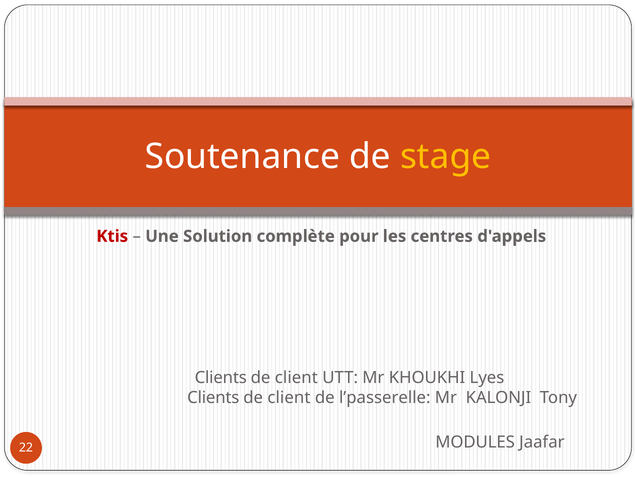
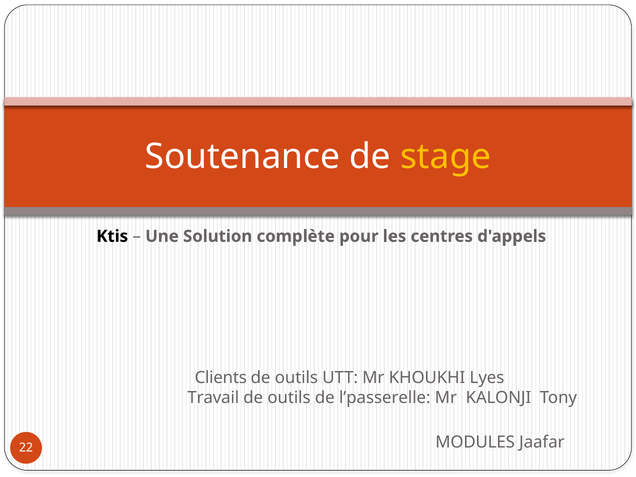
Ktis colour: red -> black (112, 236)
client: client -> outils (296, 378)
Clients: Clients -> Travail (213, 398)
client: client -> outils (289, 398)
